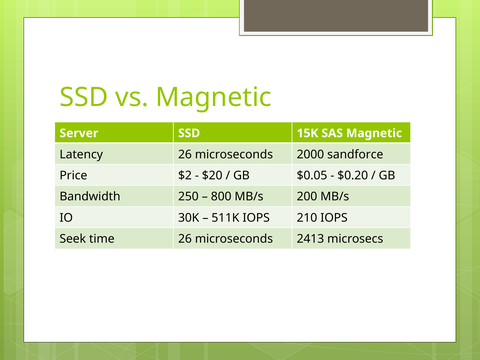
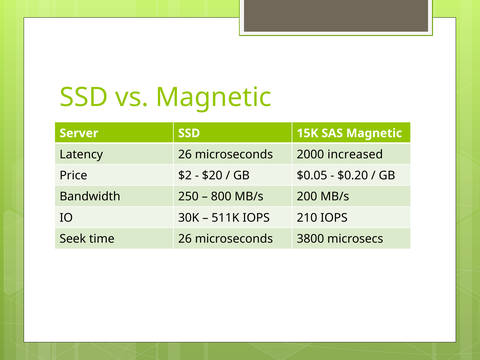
sandforce: sandforce -> increased (355, 154)
2413: 2413 -> 3800 (310, 239)
